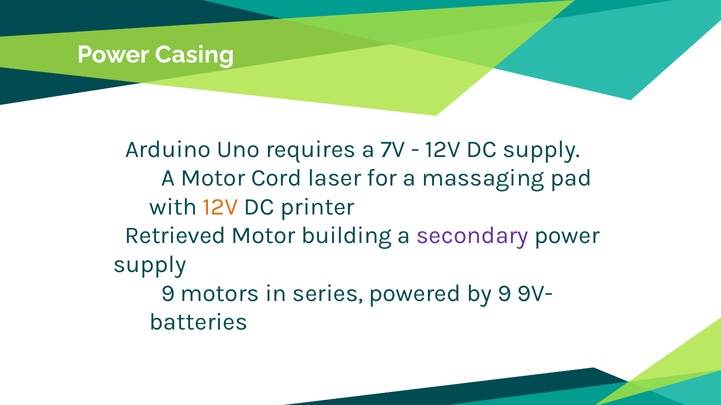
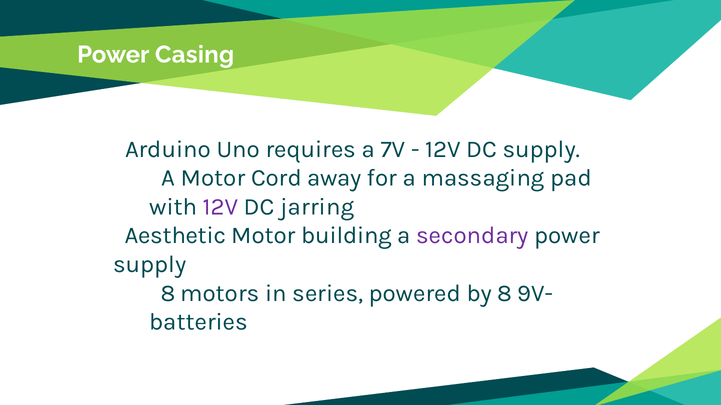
laser: laser -> away (334, 178)
12V colour: orange -> purple (221, 207)
printer: printer -> jarring (317, 207)
Retrieved: Retrieved -> Aesthetic (175, 236)
9: 9 -> 8 (168, 294)
by 9: 9 -> 8 (505, 294)
